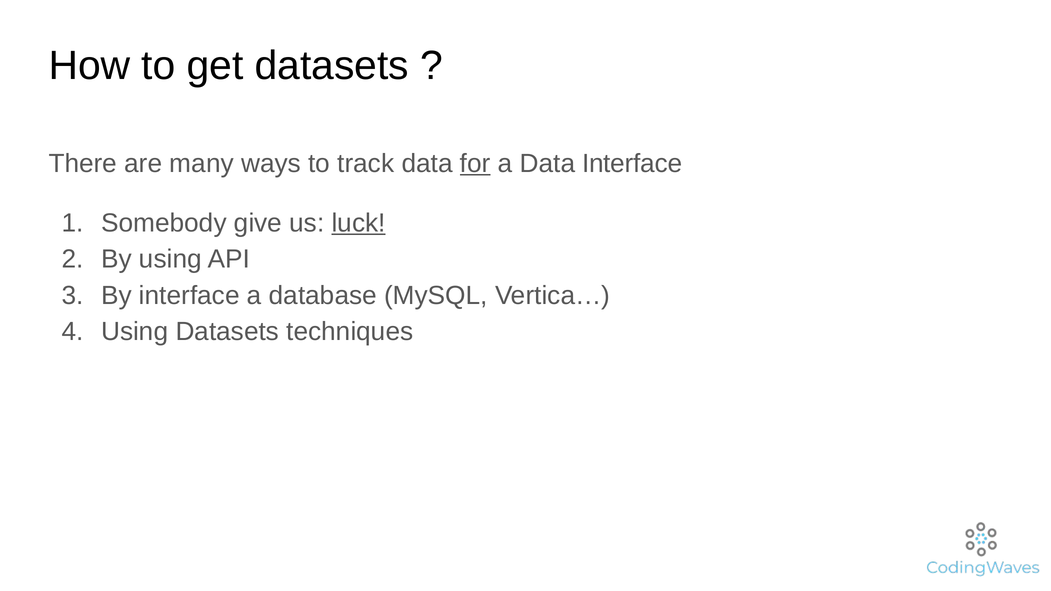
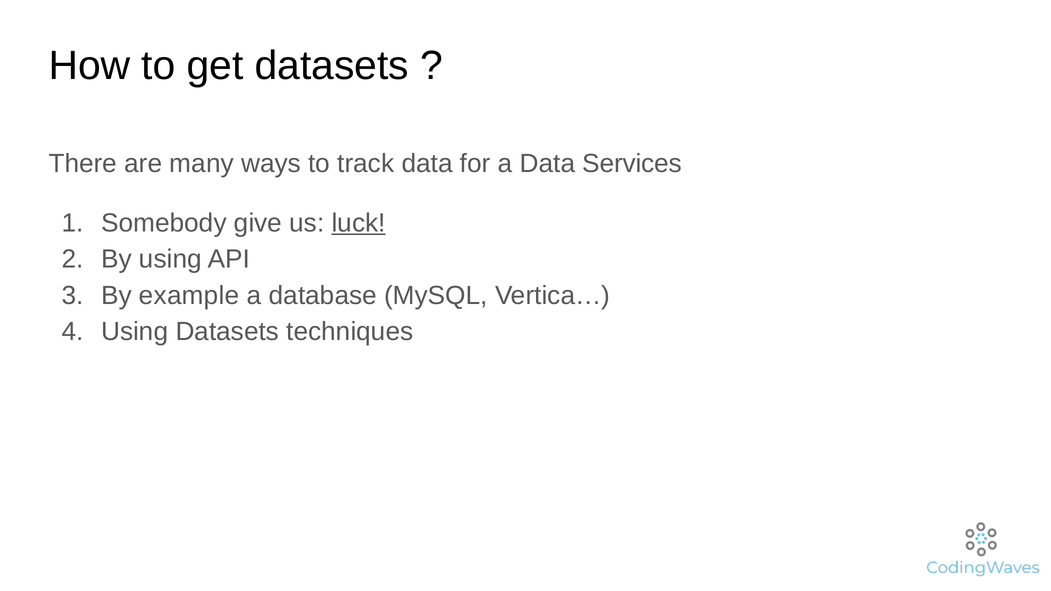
for underline: present -> none (475, 164)
Data Interface: Interface -> Services (632, 164)
By interface: interface -> example (189, 296)
